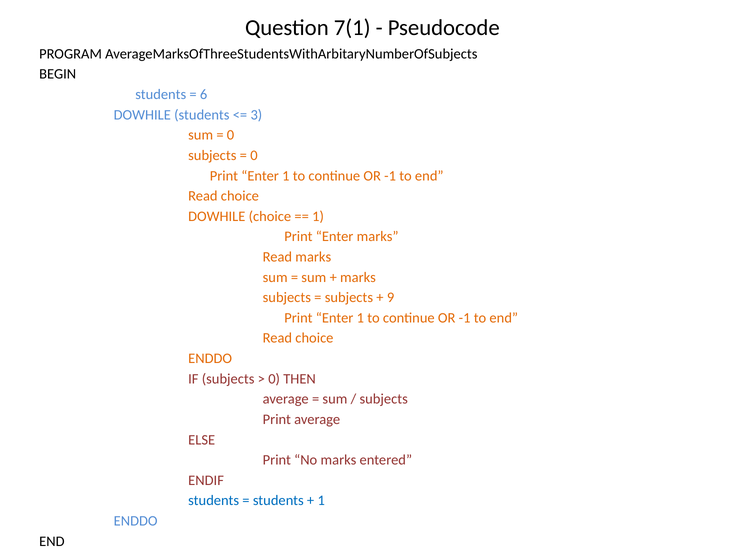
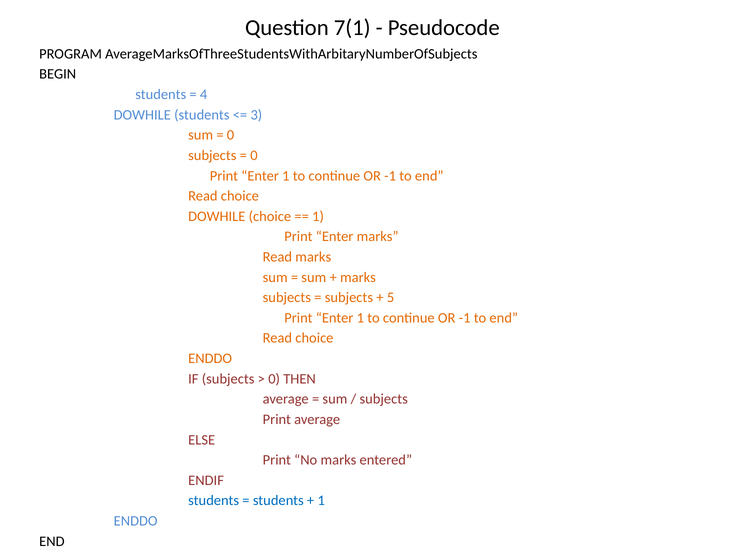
6: 6 -> 4 (204, 94)
9: 9 -> 5 (391, 297)
